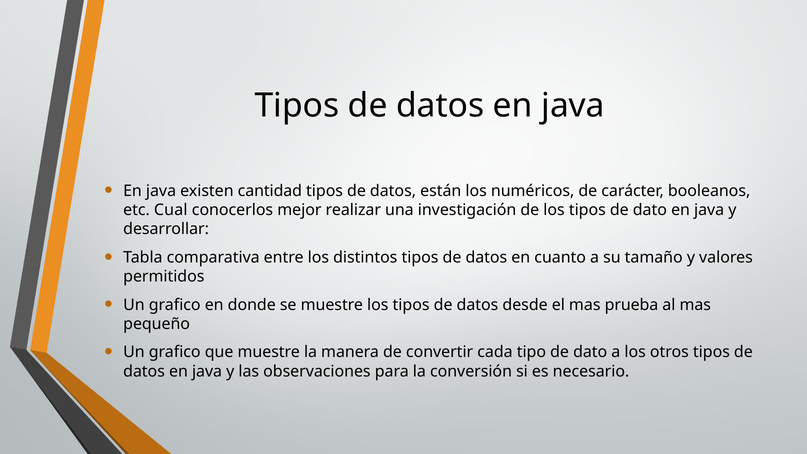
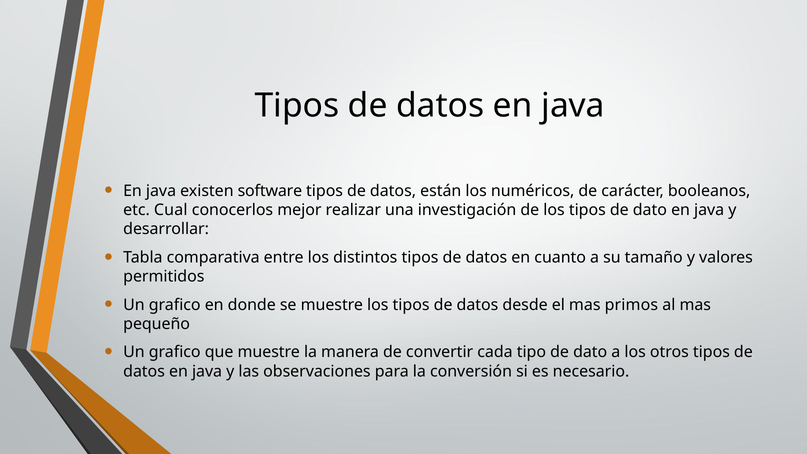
cantidad: cantidad -> software (270, 191)
prueba: prueba -> primos (631, 305)
